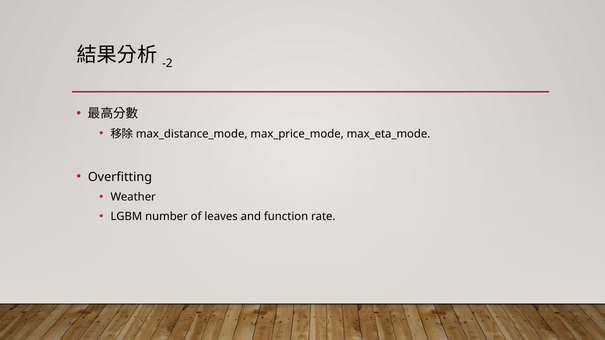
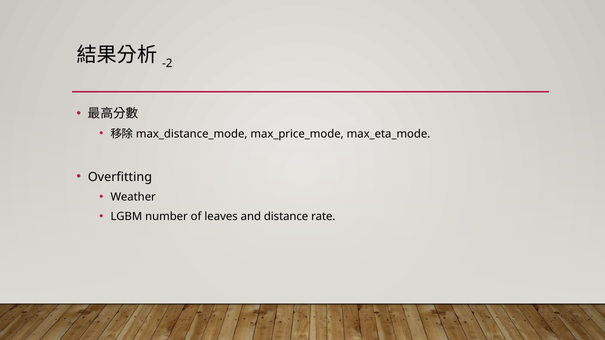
function: function -> distance (286, 217)
